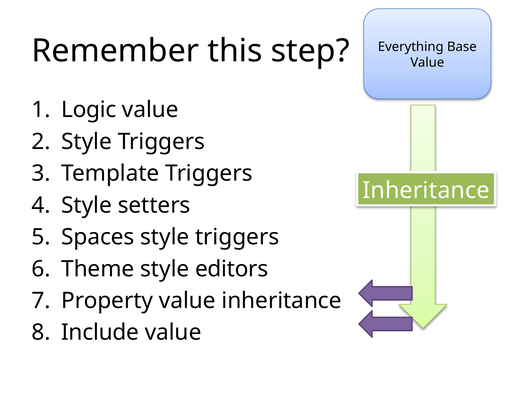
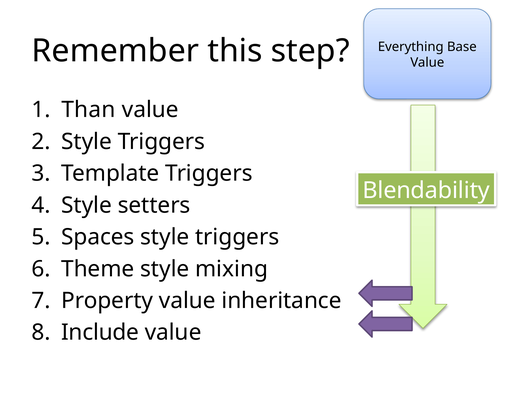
Logic: Logic -> Than (88, 110)
Inheritance: Inheritance -> Blendability (426, 191)
editors: editors -> mixing (232, 269)
